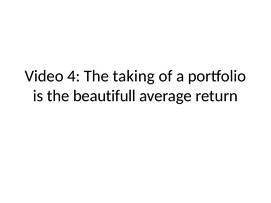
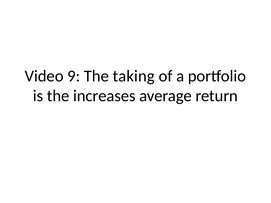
4: 4 -> 9 (74, 76)
beautifull: beautifull -> increases (104, 96)
